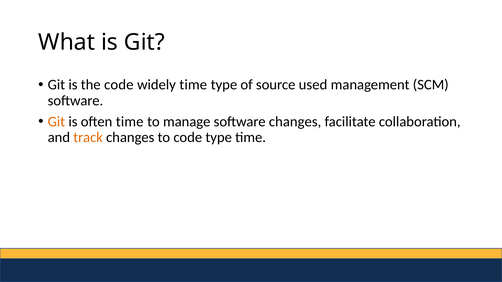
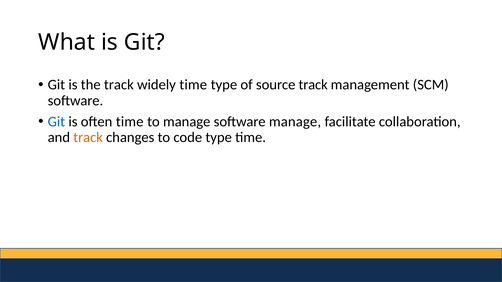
the code: code -> track (119, 85)
source used: used -> track (313, 85)
Git colour: orange -> blue (56, 122)
software changes: changes -> manage (295, 122)
